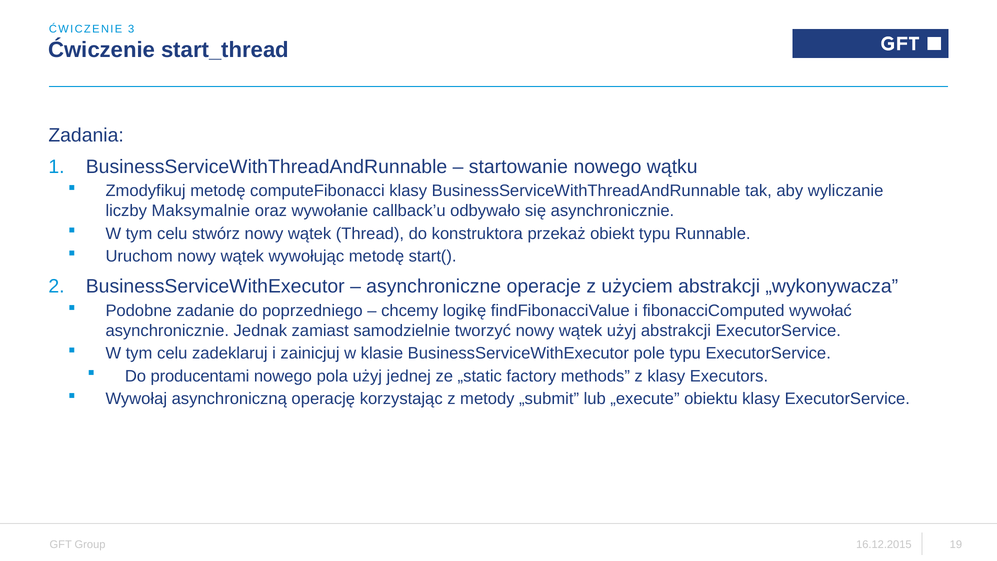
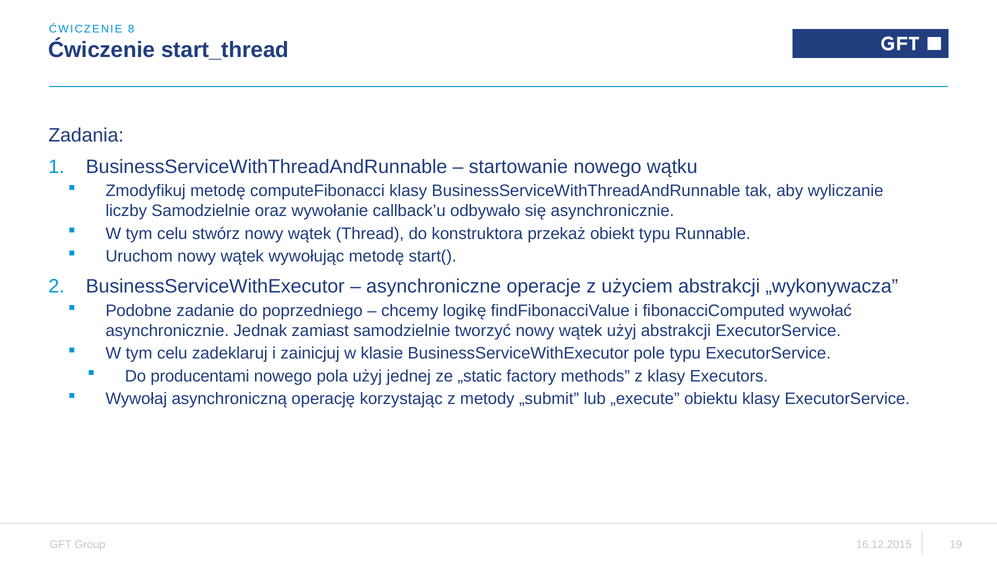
3: 3 -> 8 (131, 29)
liczby Maksymalnie: Maksymalnie -> Samodzielnie (201, 211)
